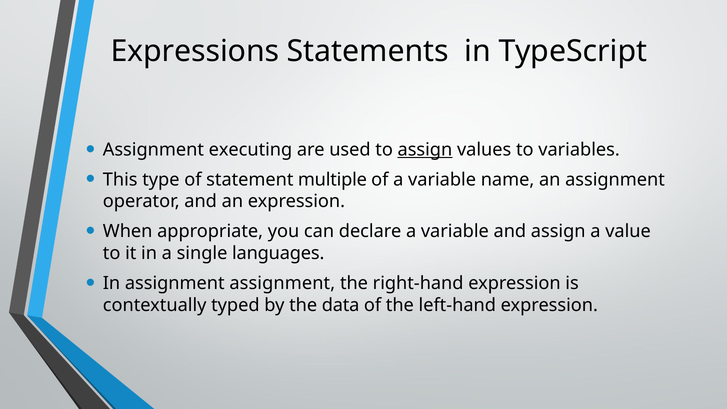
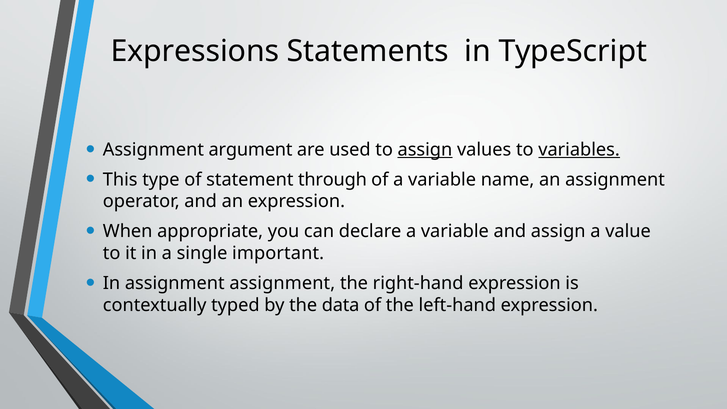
executing: executing -> argument (251, 150)
variables underline: none -> present (579, 150)
multiple: multiple -> through (332, 180)
languages: languages -> important (278, 253)
